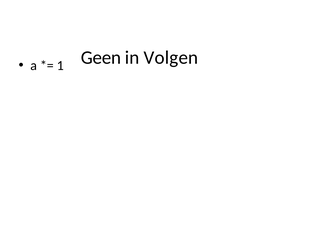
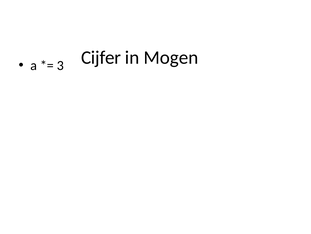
Geen: Geen -> Cijfer (101, 57)
Volgen: Volgen -> Mogen (171, 57)
1: 1 -> 3 (60, 65)
